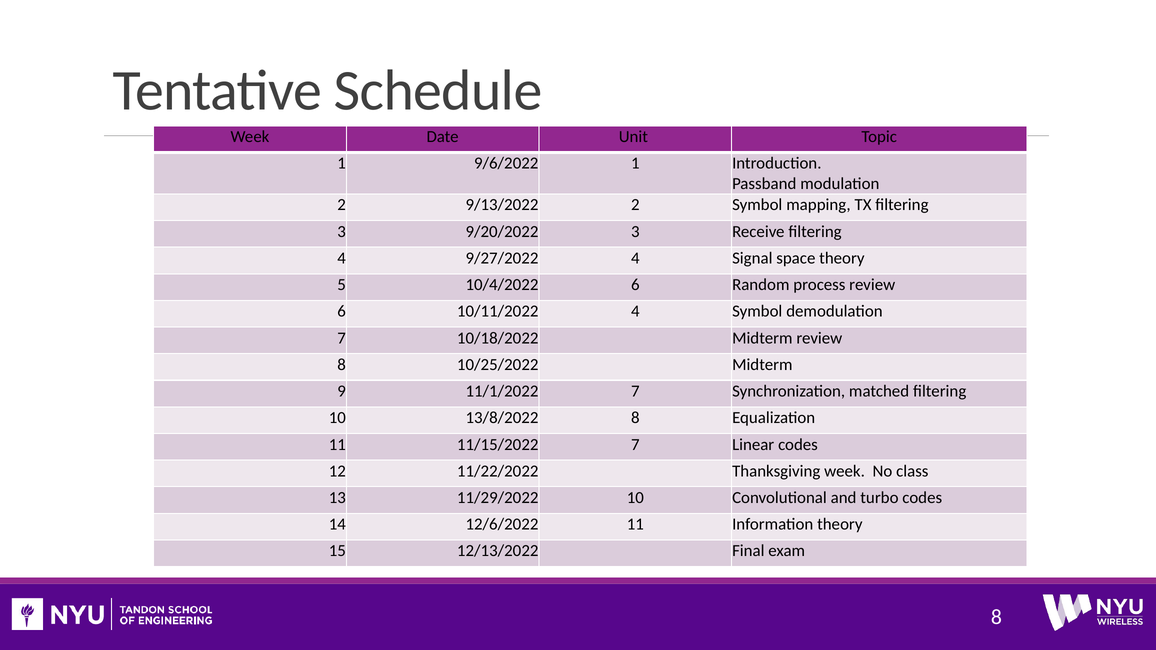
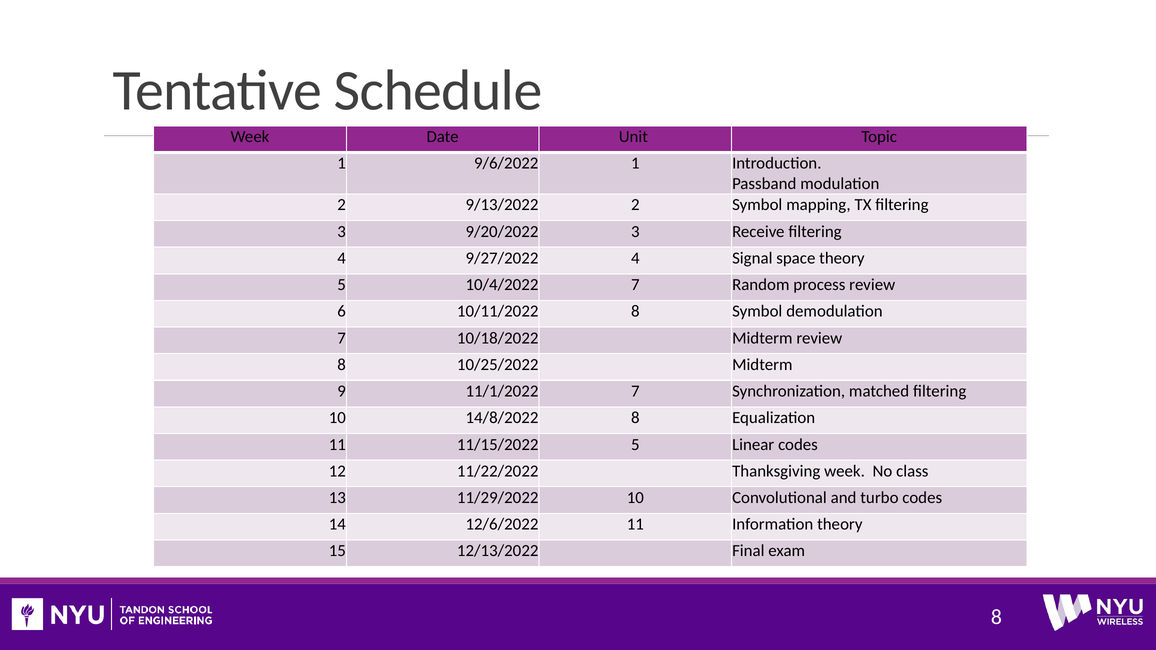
10/4/2022 6: 6 -> 7 (635, 285)
10/11/2022 4: 4 -> 8 (635, 312)
13/8/2022: 13/8/2022 -> 14/8/2022 (502, 418)
11/15/2022 7: 7 -> 5 (635, 445)
